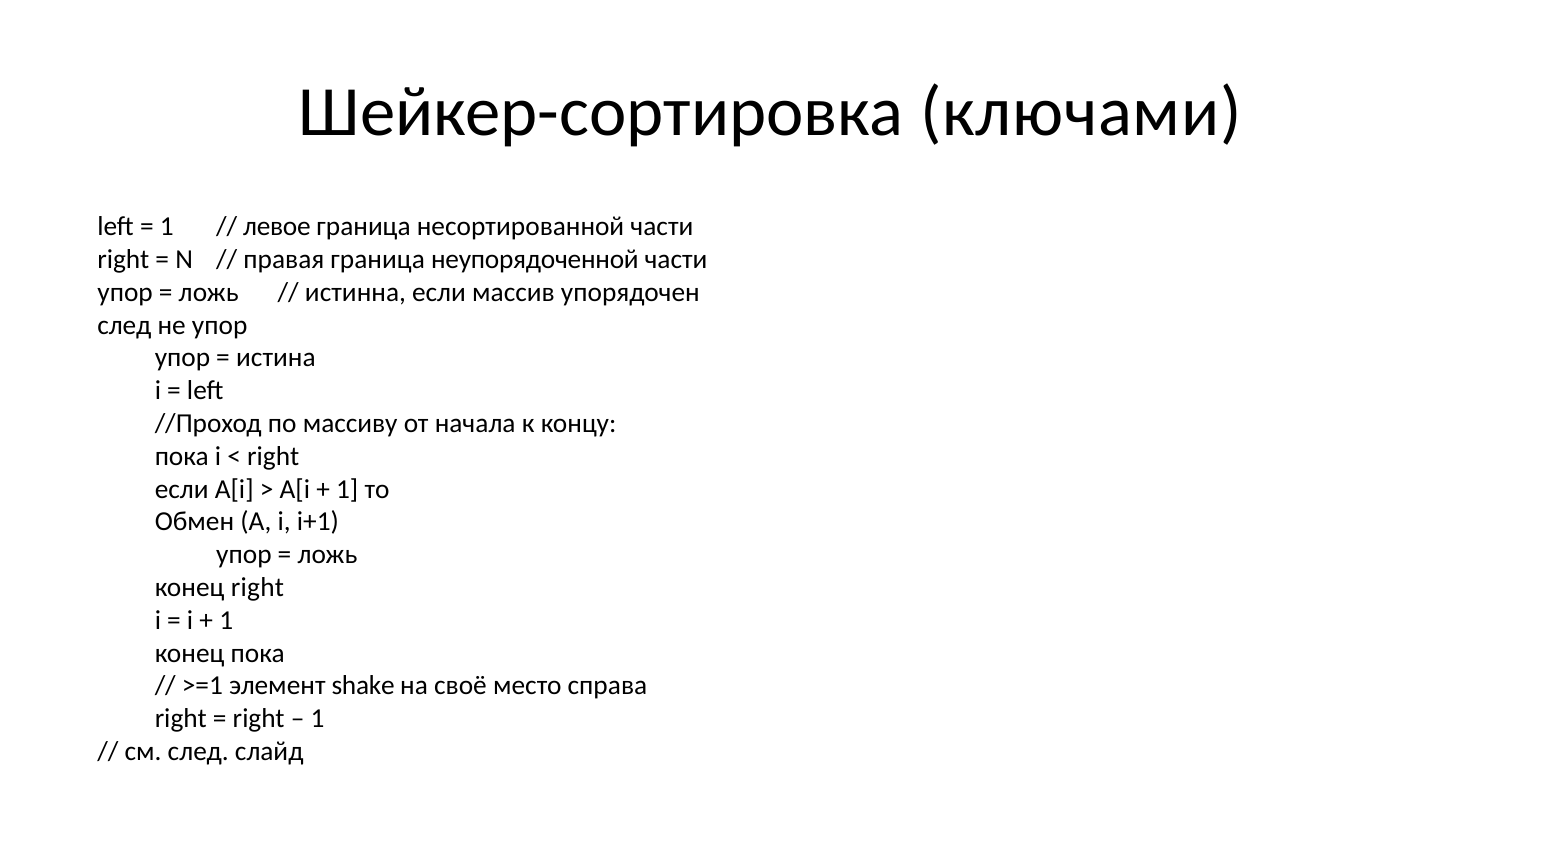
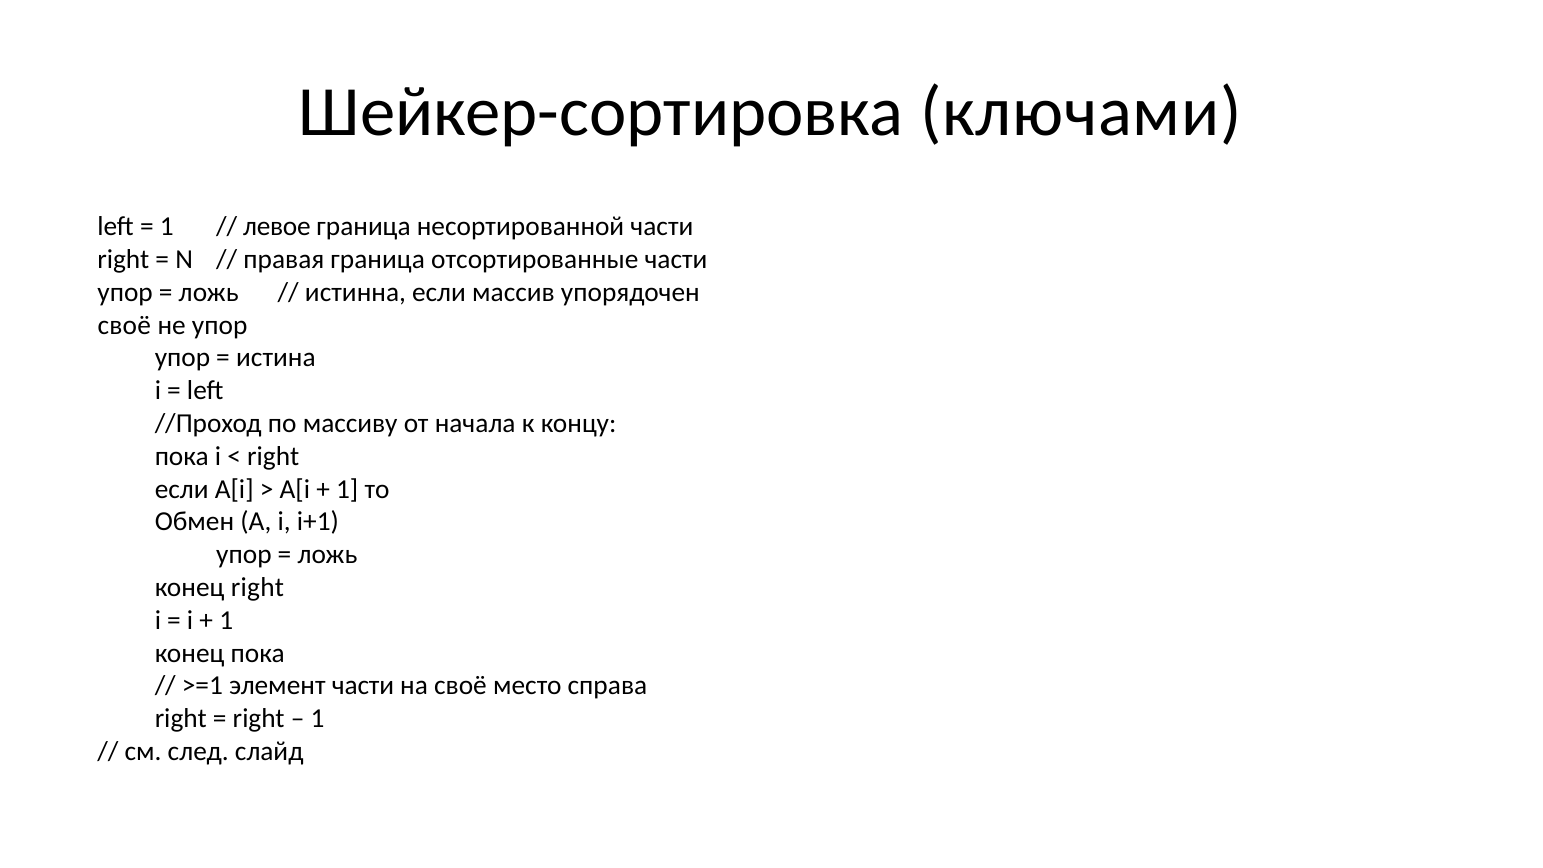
неупорядоченной: неупорядоченной -> отсортированные (535, 259)
след: след -> своё (124, 325)
элемент shake: shake -> части (363, 686)
